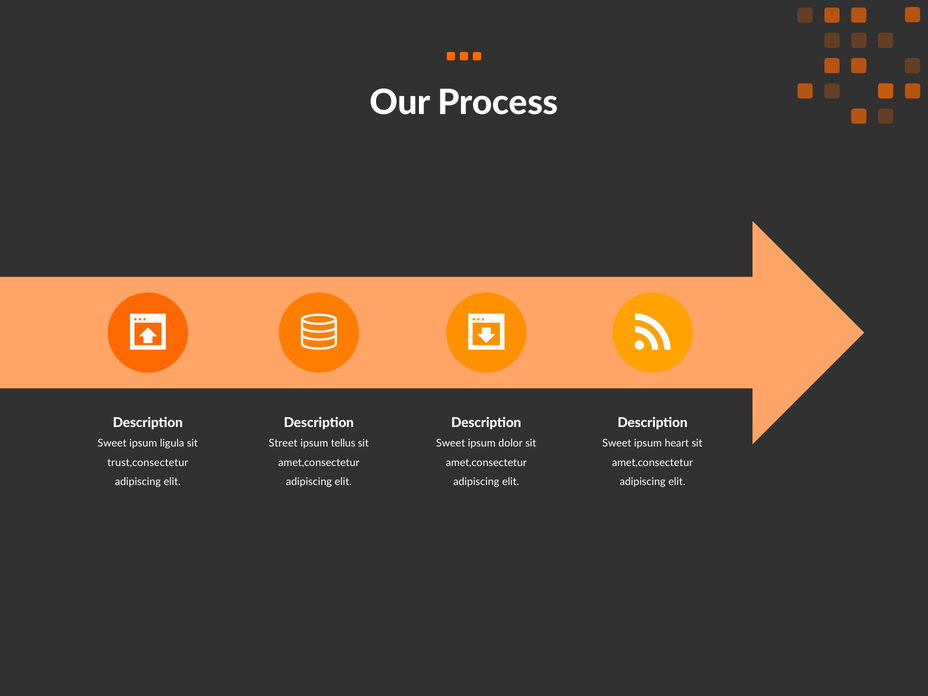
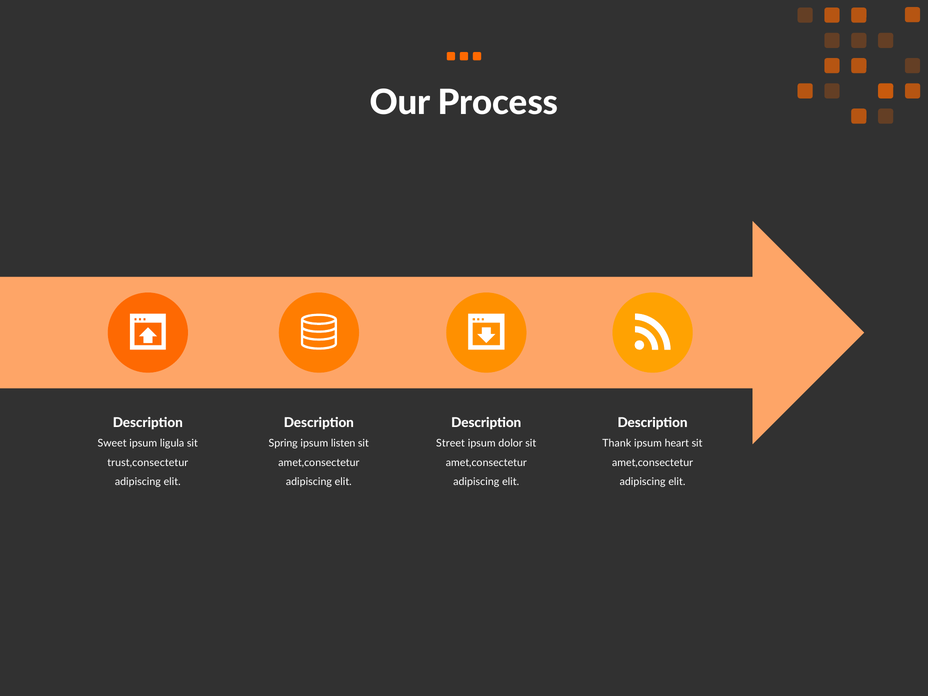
Street: Street -> Spring (283, 443)
tellus: tellus -> listen (343, 443)
Sweet: Sweet -> Street (450, 443)
Sweet: Sweet -> Thank (617, 443)
